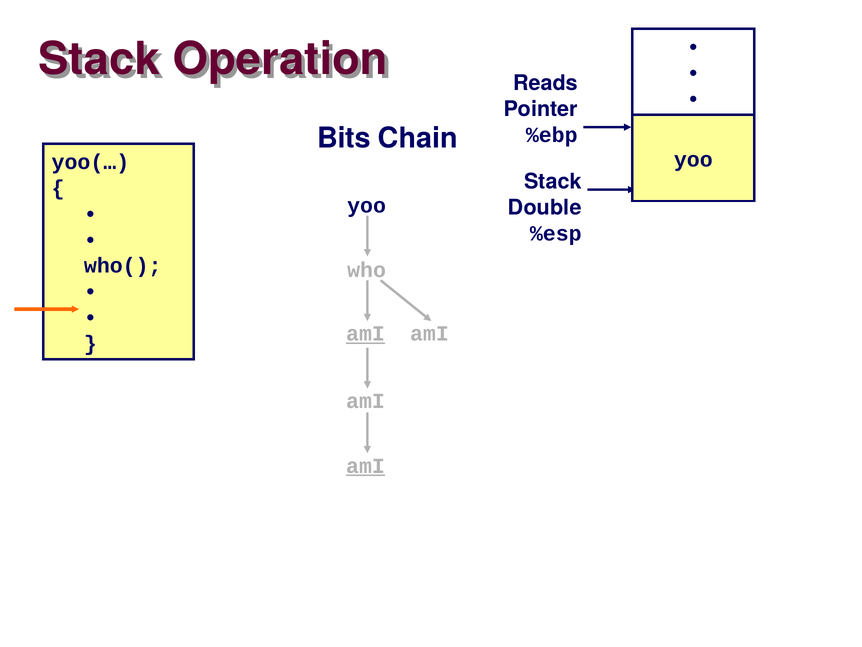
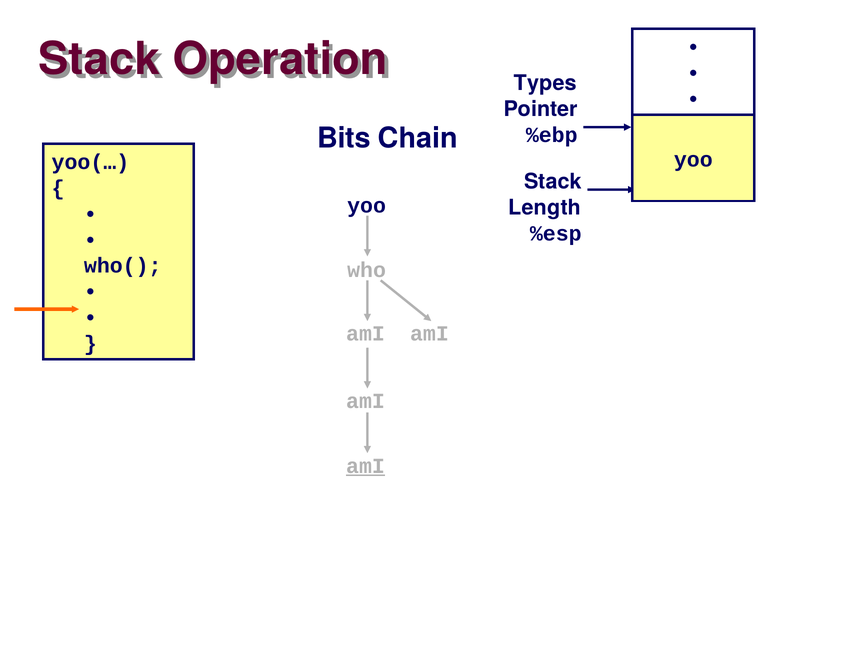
Reads: Reads -> Types (545, 83)
Double: Double -> Length (545, 207)
amI underline: present -> none (366, 334)
